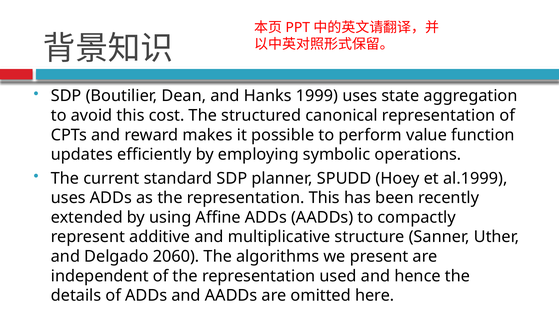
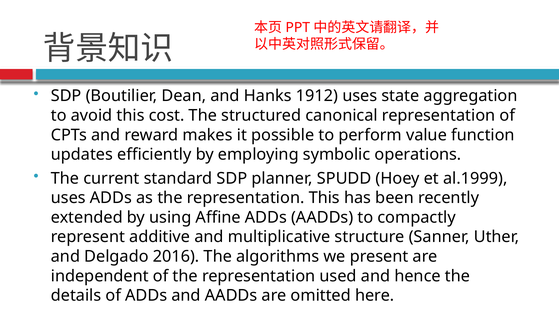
1999: 1999 -> 1912 (317, 96)
2060: 2060 -> 2016 (176, 257)
